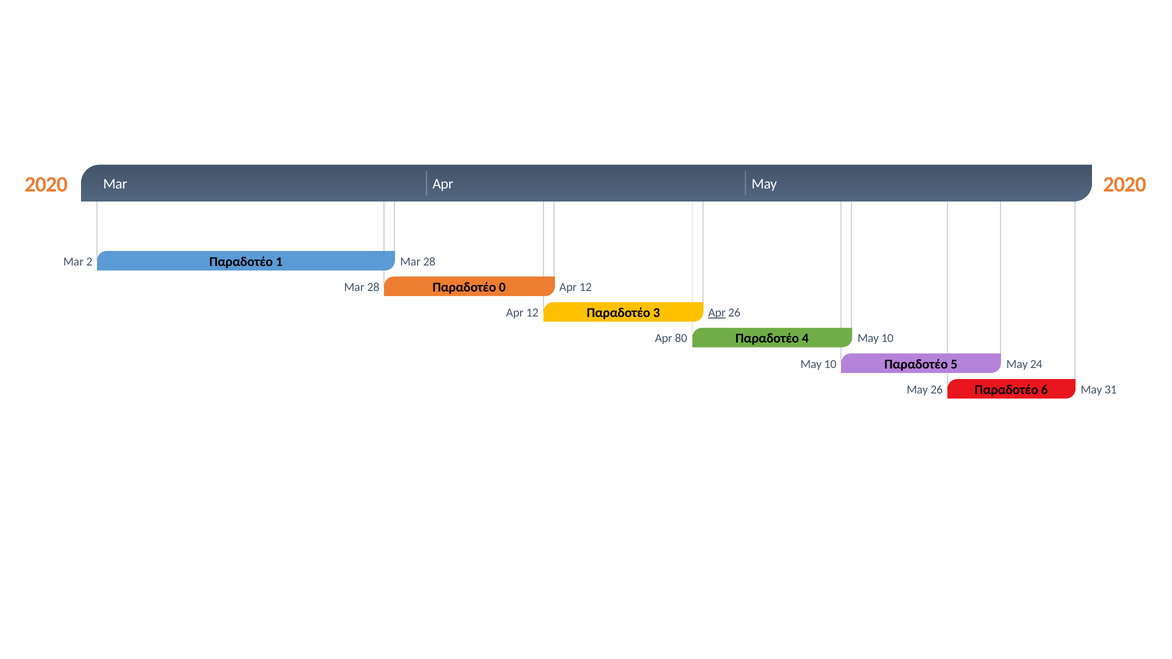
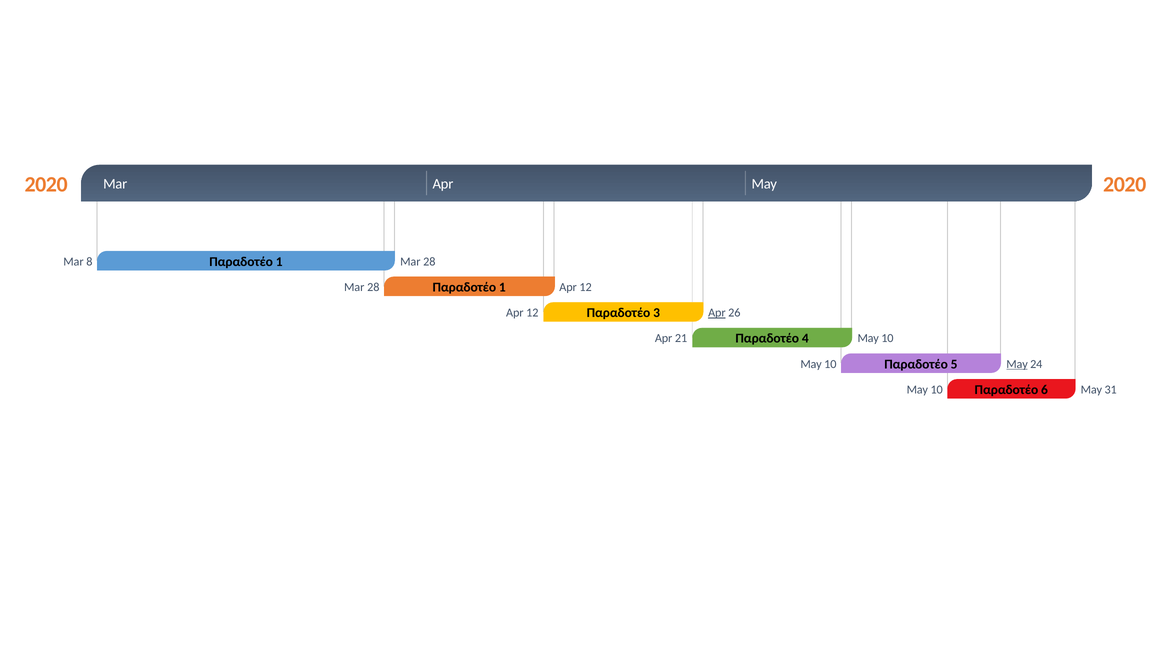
2: 2 -> 8 (89, 262)
0: 0 -> 1 (502, 287)
80: 80 -> 21 (681, 339)
May underline: none -> present (1017, 364)
26: 26 -> 10 (937, 390)
